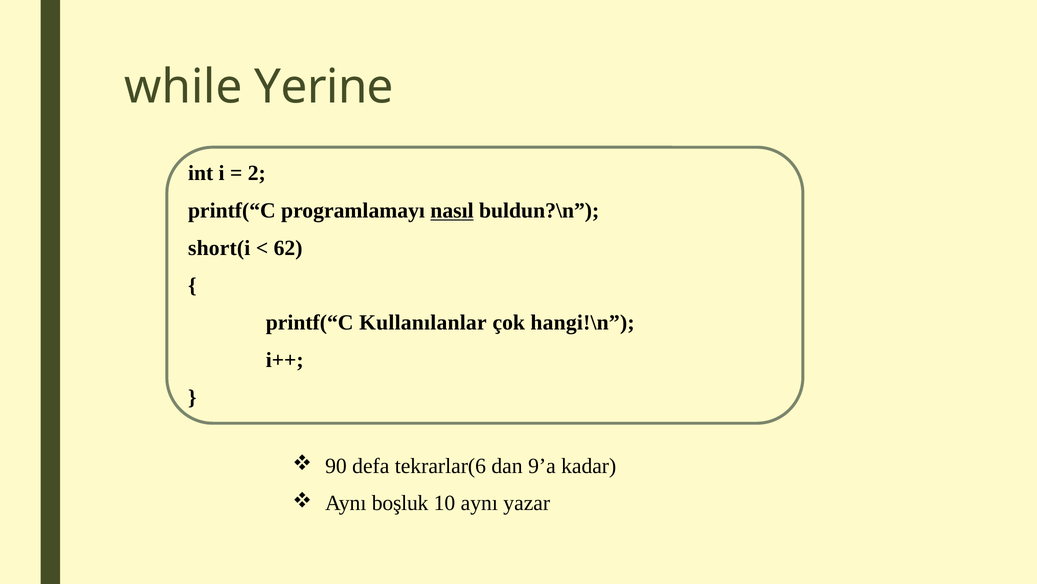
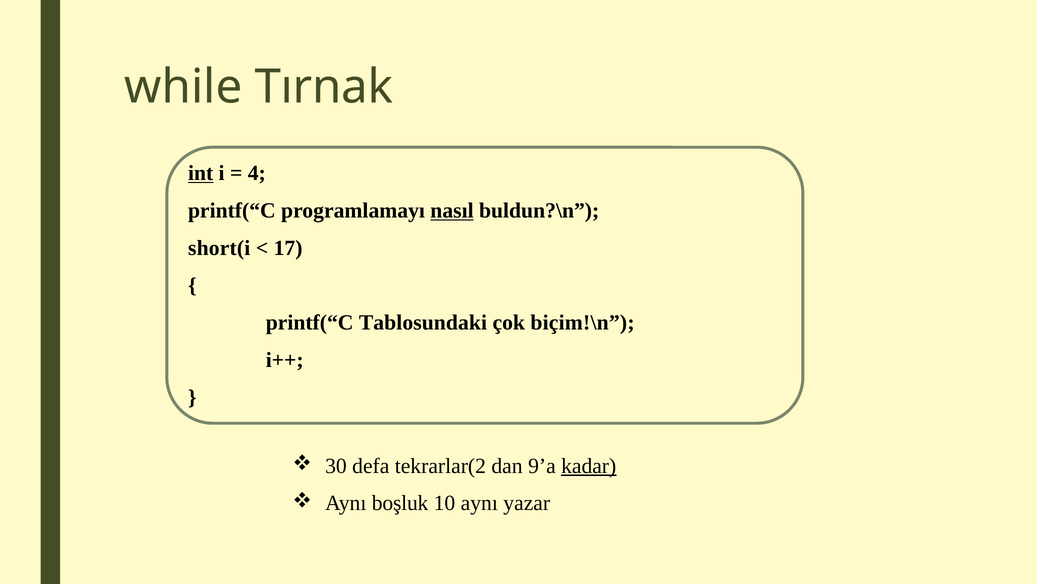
Yerine: Yerine -> Tırnak (324, 87)
int underline: none -> present (201, 173)
2: 2 -> 4 (257, 173)
62: 62 -> 17 (288, 248)
Kullanılanlar: Kullanılanlar -> Tablosundaki (423, 322)
hangi!\n: hangi!\n -> biçim!\n (583, 322)
90: 90 -> 30 (336, 465)
tekrarlar(6: tekrarlar(6 -> tekrarlar(2 (440, 465)
kadar underline: none -> present (589, 465)
